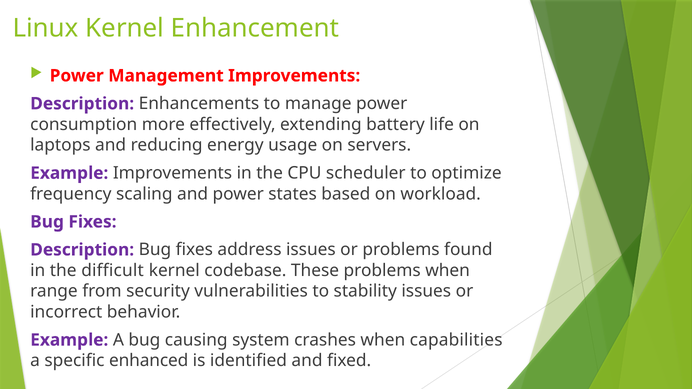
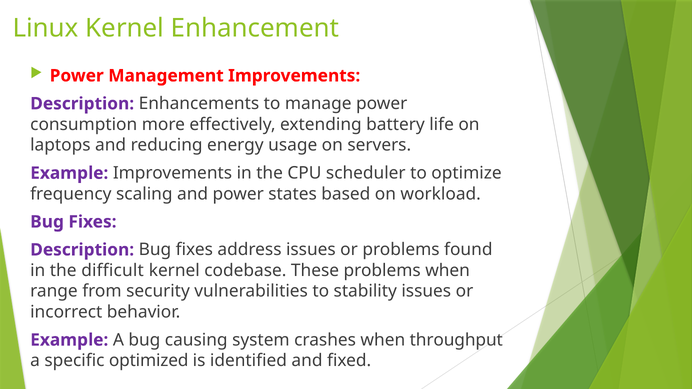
capabilities: capabilities -> throughput (456, 340)
enhanced: enhanced -> optimized (149, 361)
